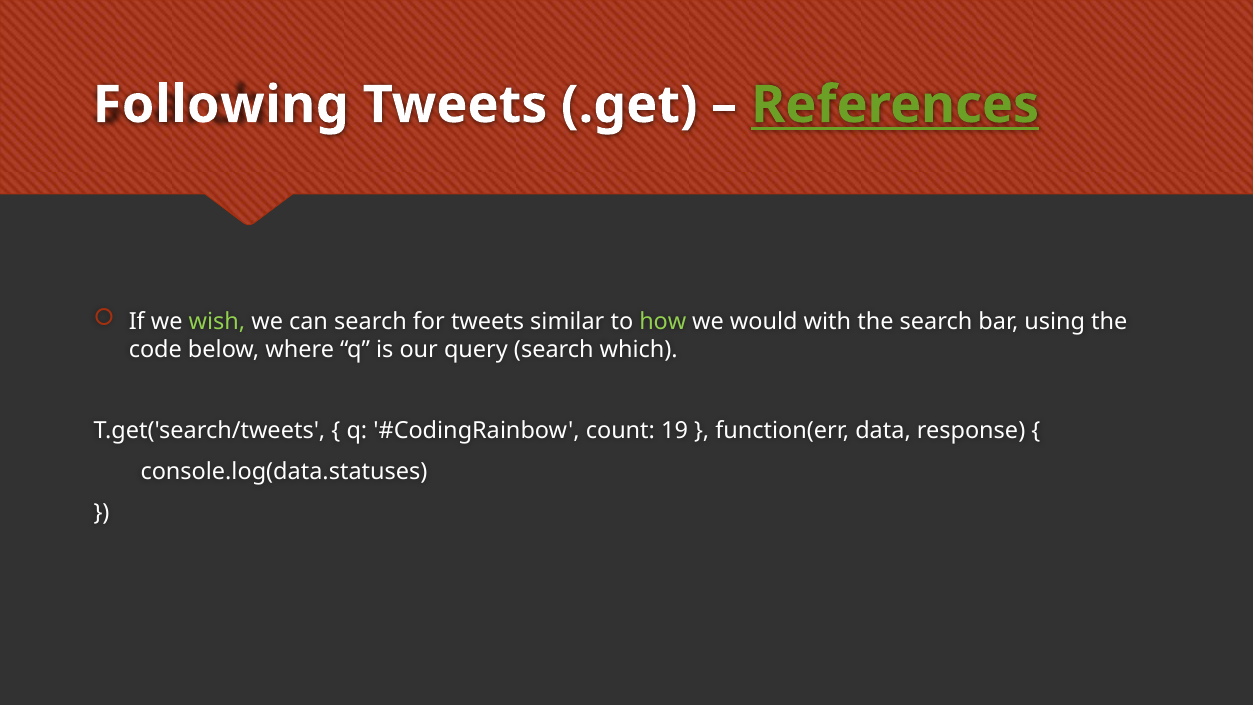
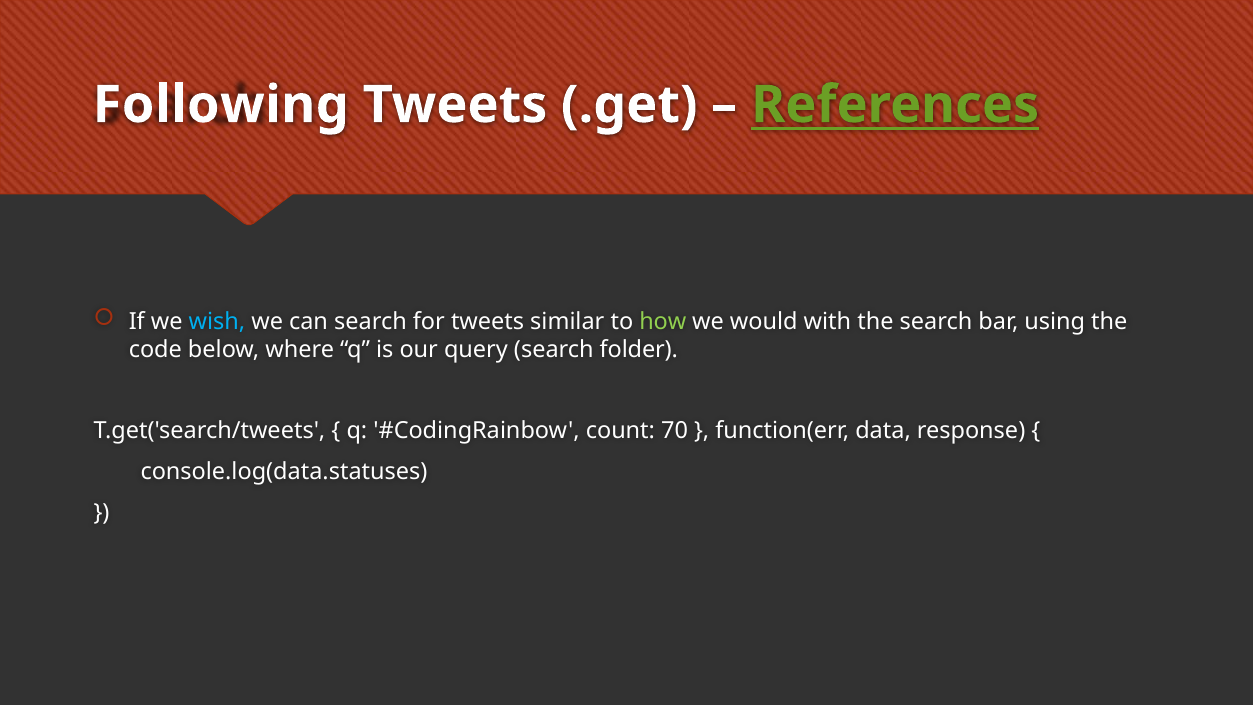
wish colour: light green -> light blue (217, 321)
which: which -> folder (639, 349)
19: 19 -> 70 (675, 431)
